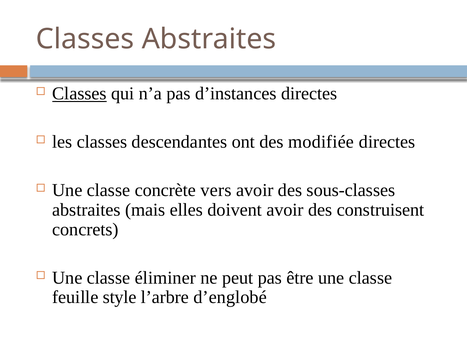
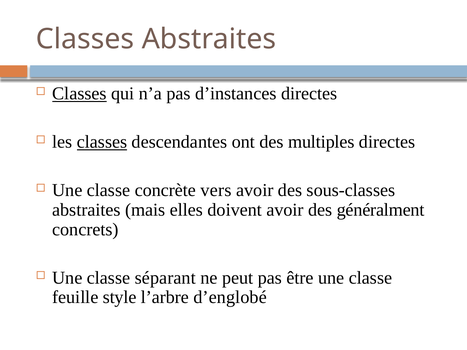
classes underline: none -> present (102, 142)
modifiée: modifiée -> multiples (321, 142)
construisent: construisent -> généralment (381, 210)
éliminer: éliminer -> séparant (165, 278)
